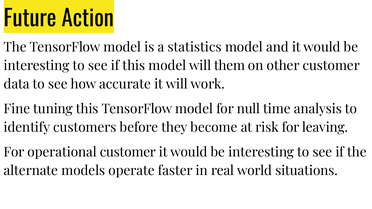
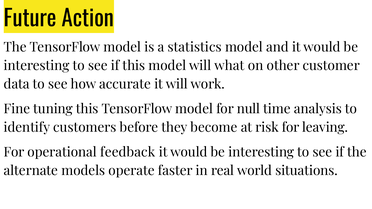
them: them -> what (229, 66)
operational customer: customer -> feedback (128, 152)
